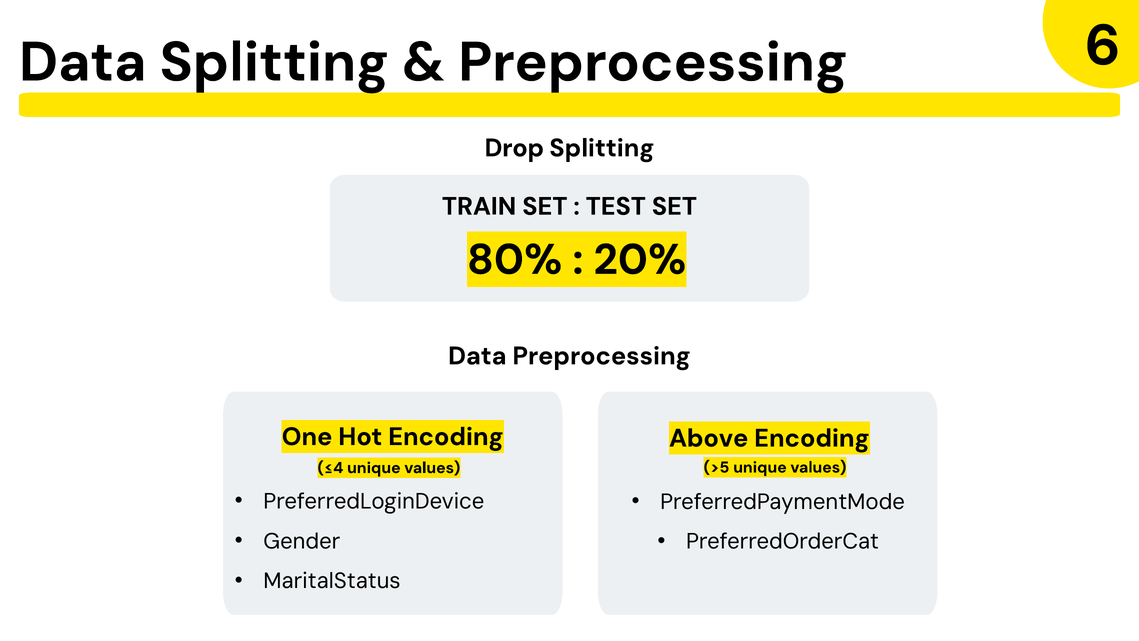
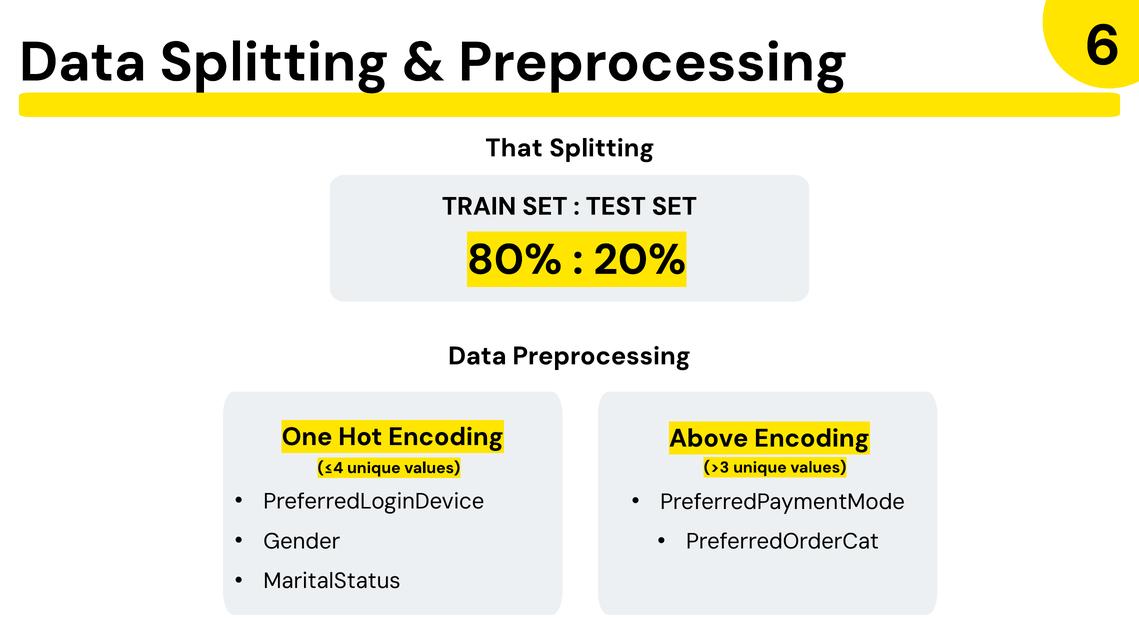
Drop: Drop -> That (514, 148)
>5: >5 -> >3 (716, 467)
